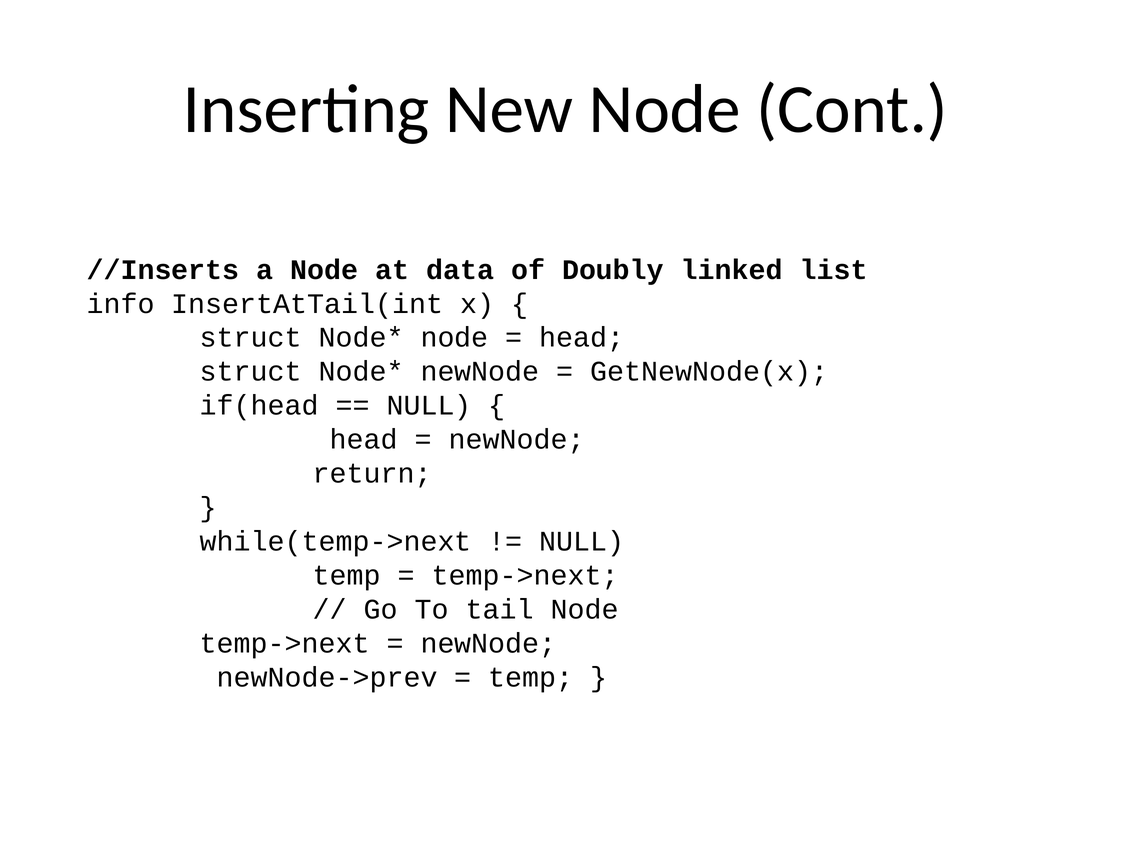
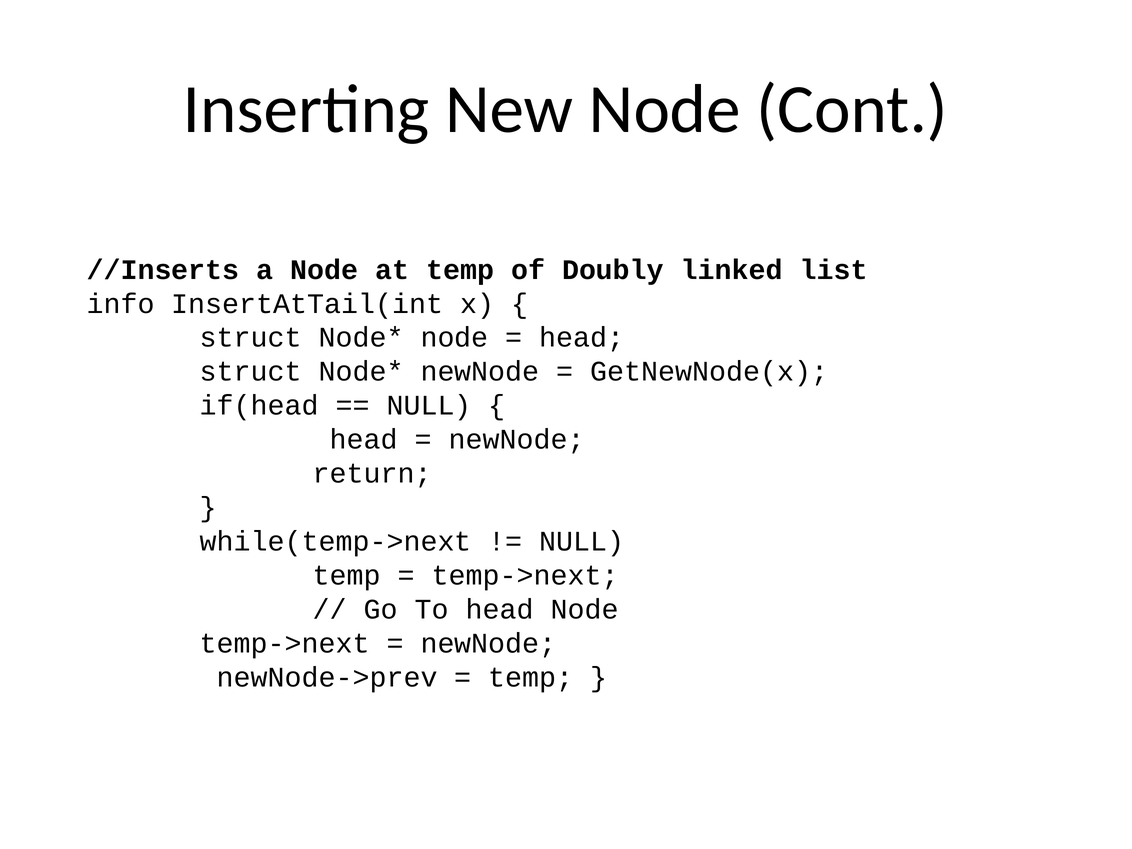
at data: data -> temp (460, 270)
To tail: tail -> head (500, 609)
